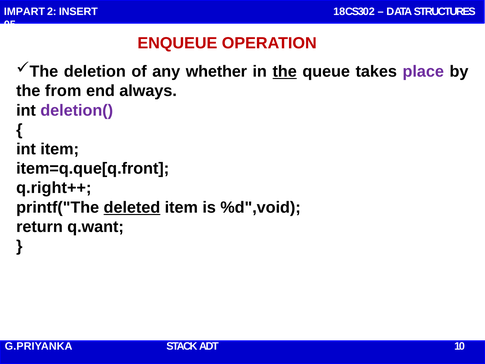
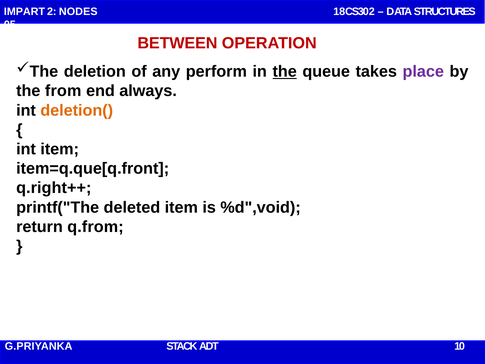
INSERT: INSERT -> NODES (78, 12)
ENQUEUE: ENQUEUE -> BETWEEN (177, 43)
whether: whether -> perform (216, 71)
deletion( colour: purple -> orange (77, 110)
deleted underline: present -> none (132, 207)
q.want: q.want -> q.from (96, 227)
